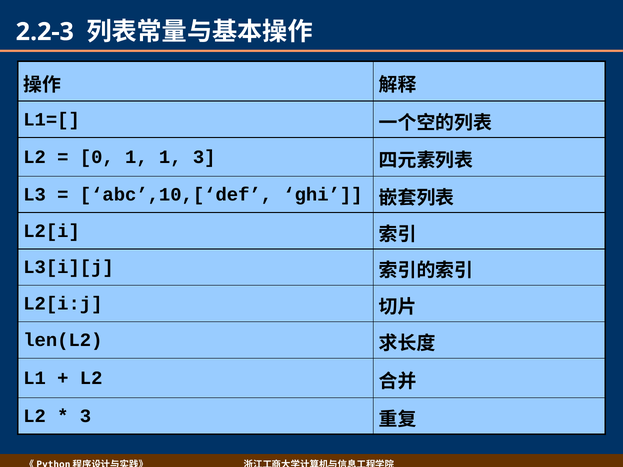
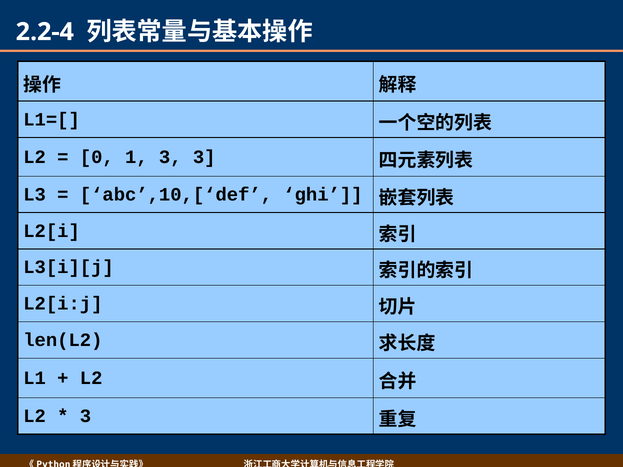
2.2-3: 2.2-3 -> 2.2-4 (45, 32)
1 1: 1 -> 3 (170, 157)
